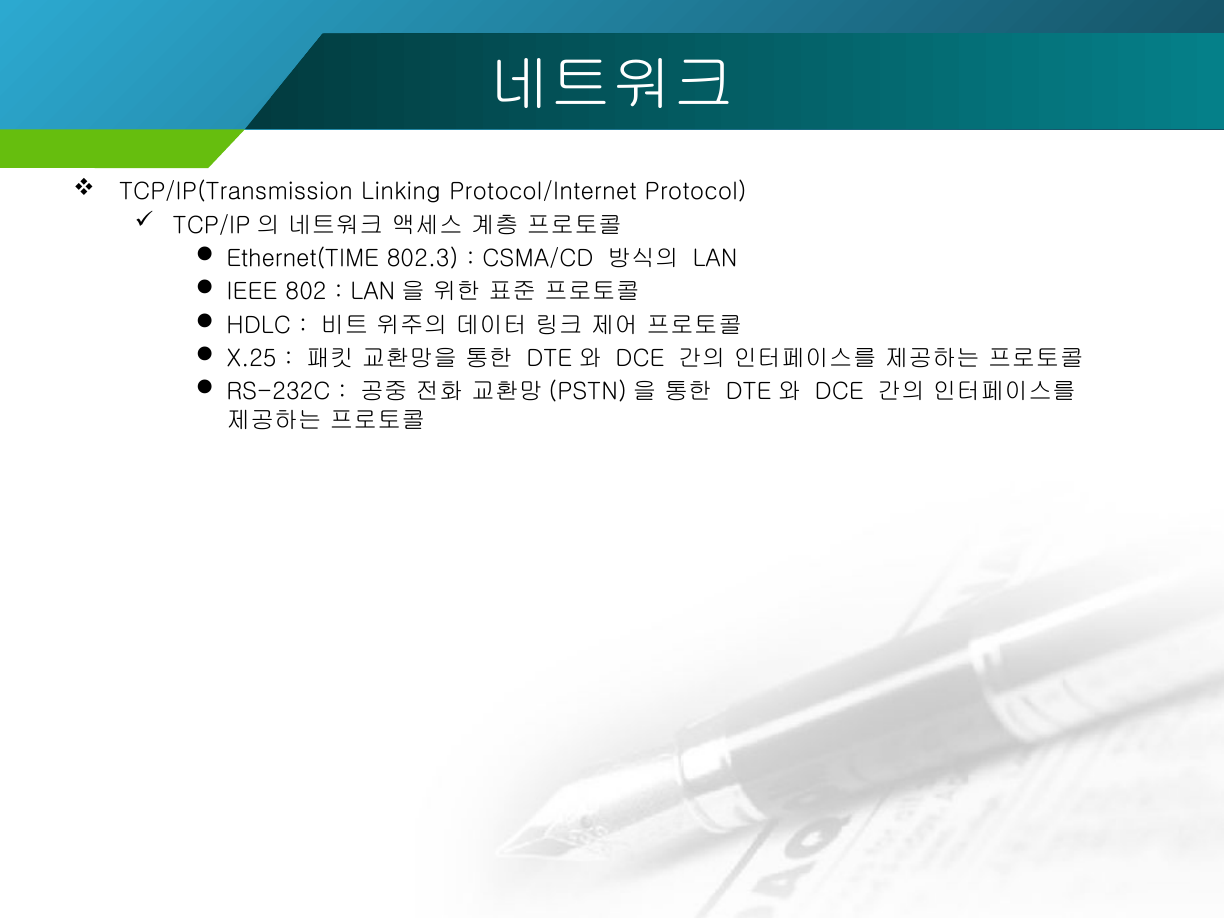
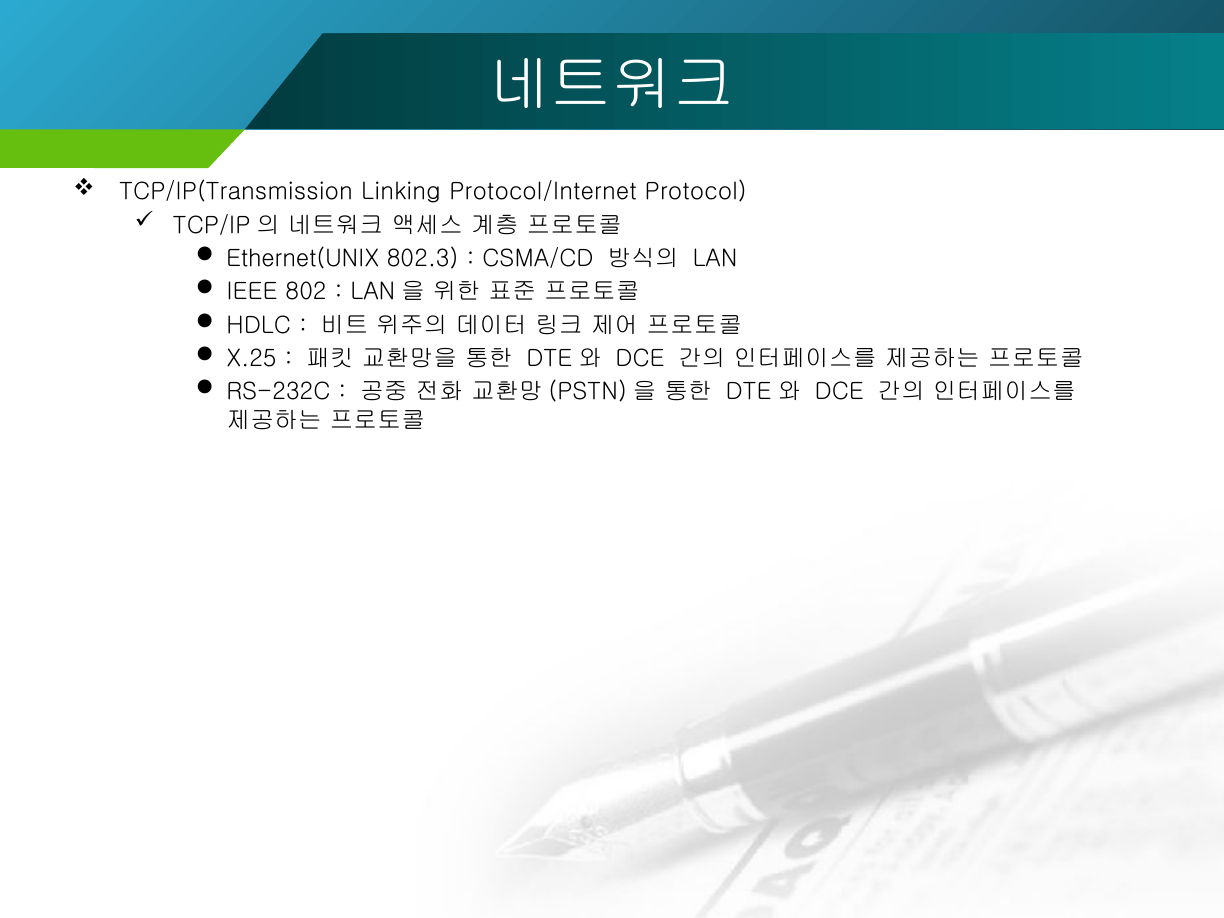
Ethernet(TIME: Ethernet(TIME -> Ethernet(UNIX (303, 259)
